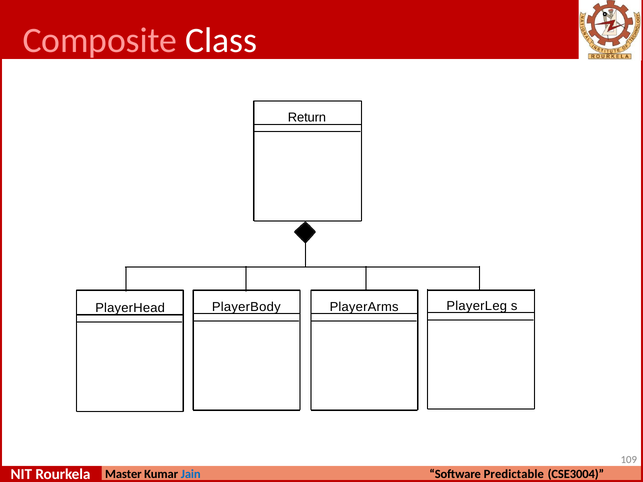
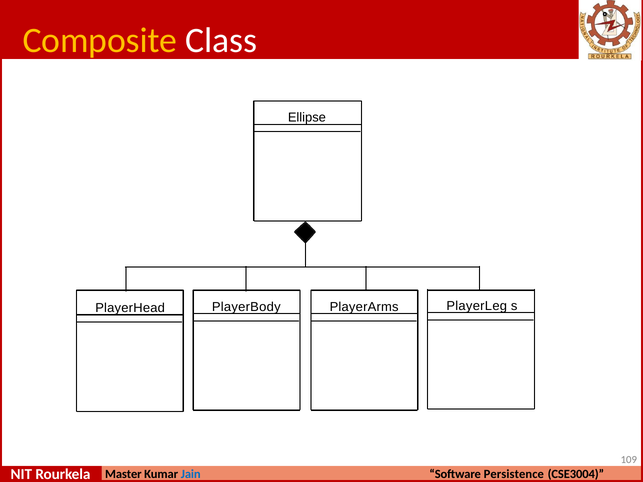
Composite colour: pink -> yellow (100, 40)
Return: Return -> Ellipse (307, 118)
Predictable: Predictable -> Persistence (514, 475)
